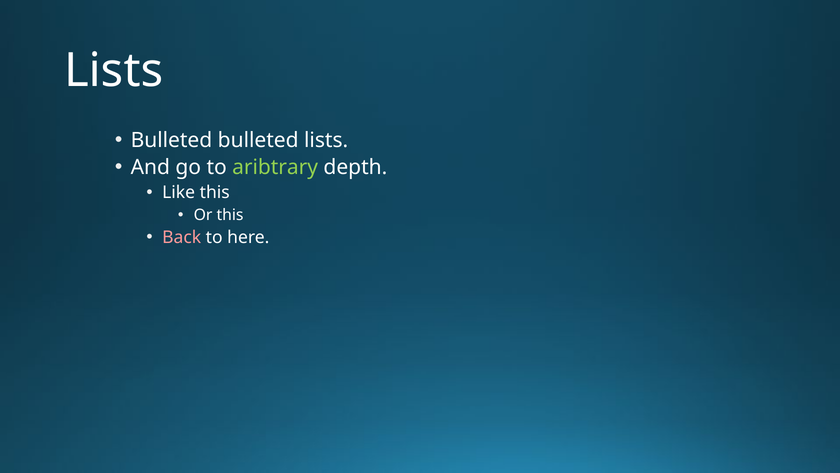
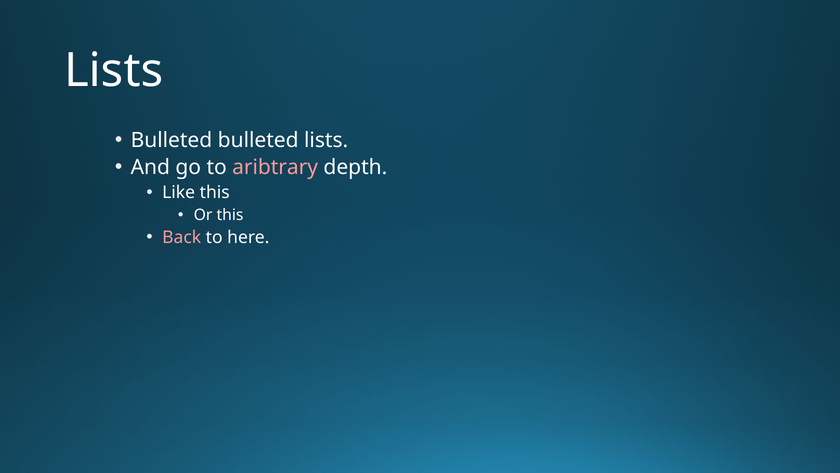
aribtrary colour: light green -> pink (275, 167)
